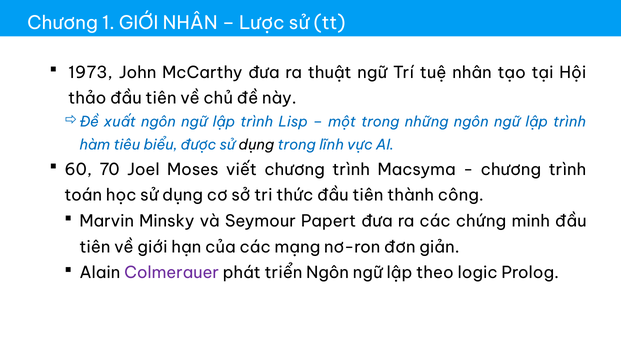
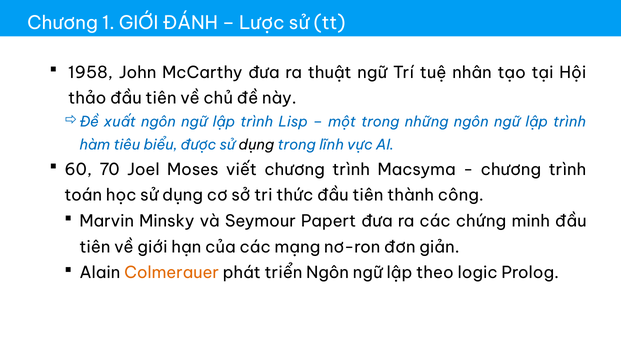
GIỚI NHÂN: NHÂN -> ĐÁNH (190, 23)
1973: 1973 -> 1958 (91, 73)
Colmerauer colour: purple -> orange (172, 273)
